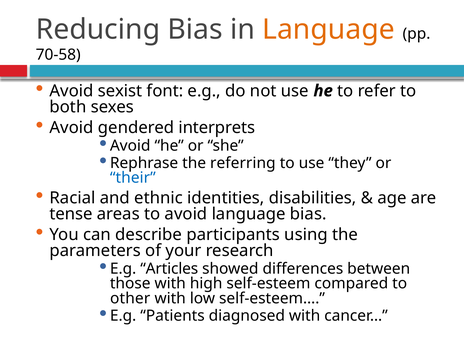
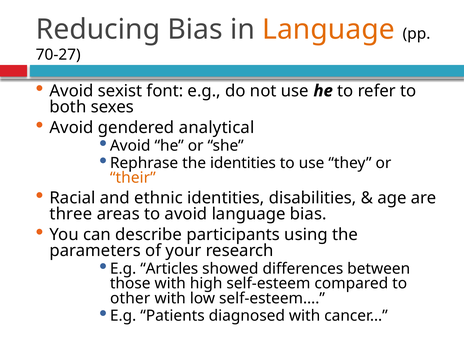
70-58: 70-58 -> 70-27 (58, 55)
interprets: interprets -> analytical (217, 128)
the referring: referring -> identities (243, 163)
their colour: blue -> orange (133, 178)
tense: tense -> three (71, 214)
